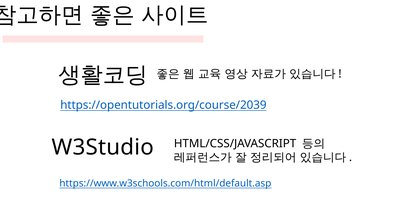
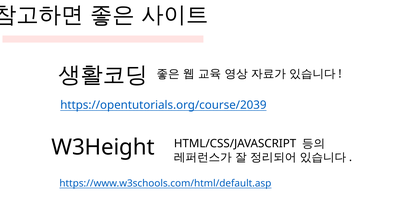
W3Studio: W3Studio -> W3Height (103, 147)
